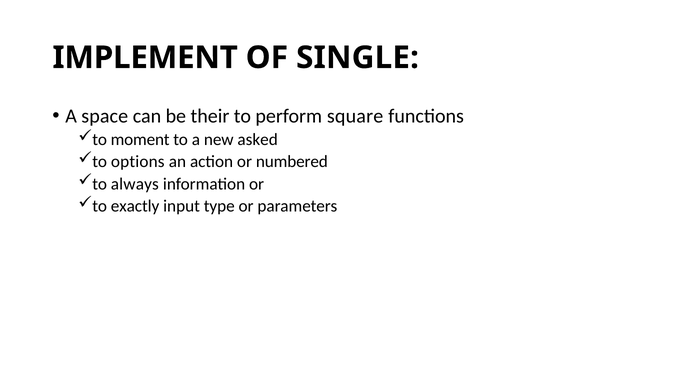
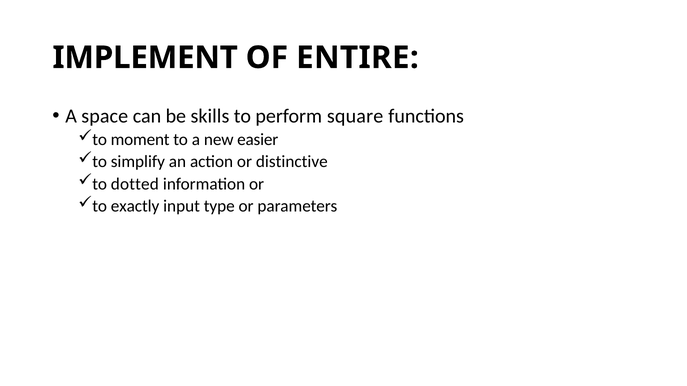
SINGLE: SINGLE -> ENTIRE (357, 58)
their: their -> skills (210, 116)
asked: asked -> easier (258, 140)
options: options -> simplify (138, 162)
numbered: numbered -> distinctive (292, 162)
always: always -> dotted (135, 184)
